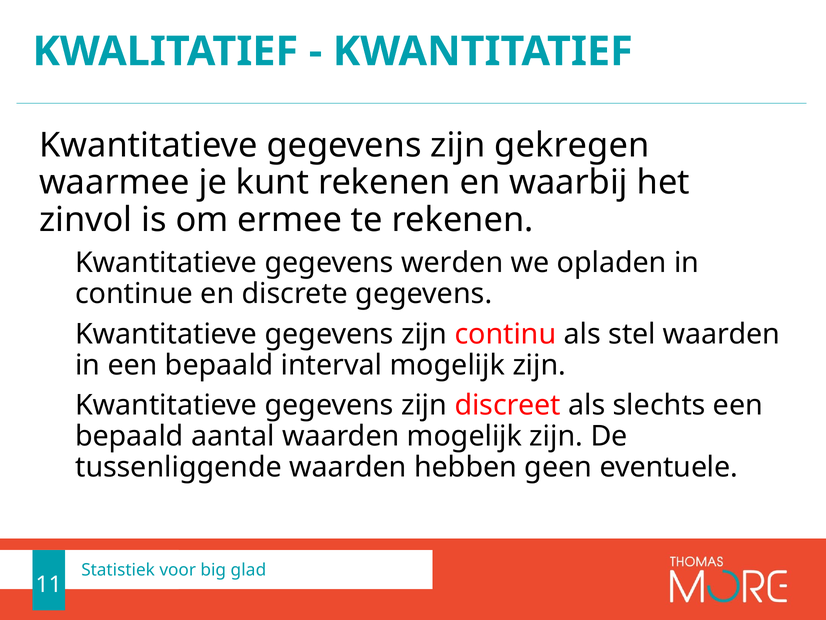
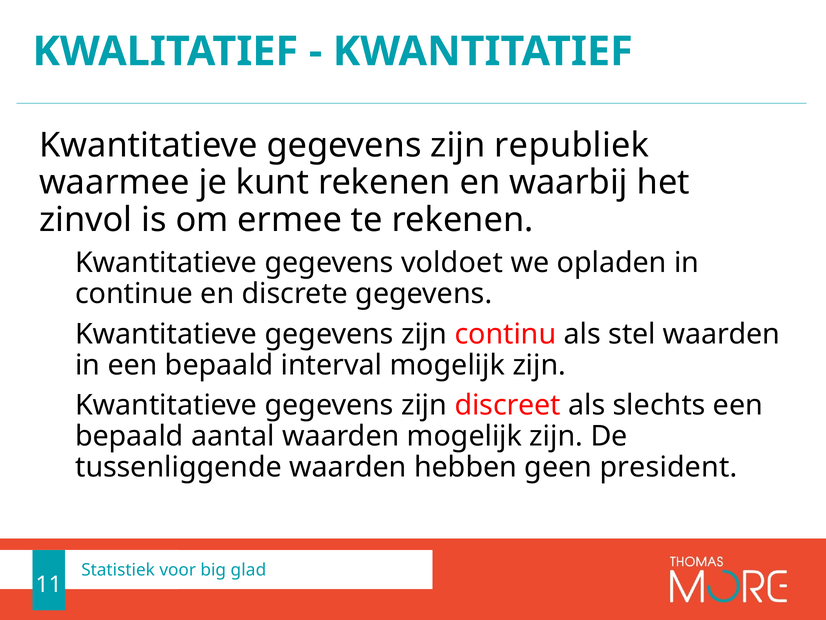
gekregen: gekregen -> republiek (572, 145)
werden: werden -> voldoet (452, 263)
eventuele: eventuele -> president (668, 467)
